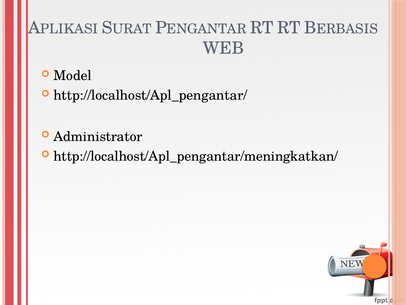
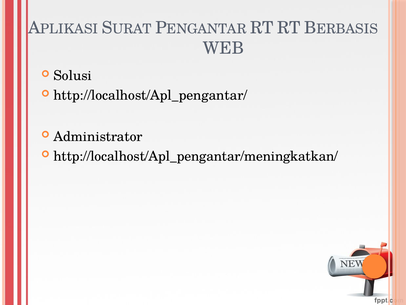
Model: Model -> Solusi (73, 76)
